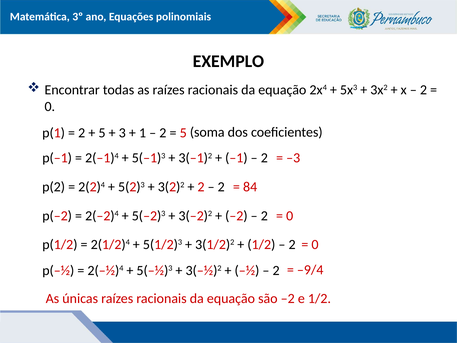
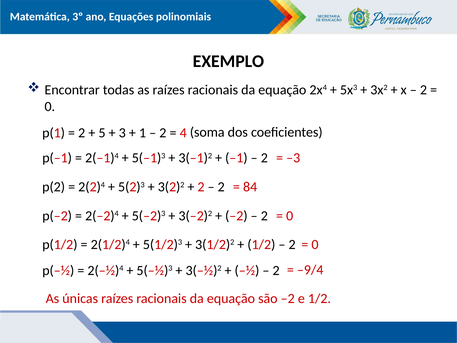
5: 5 -> 4 (183, 133)
